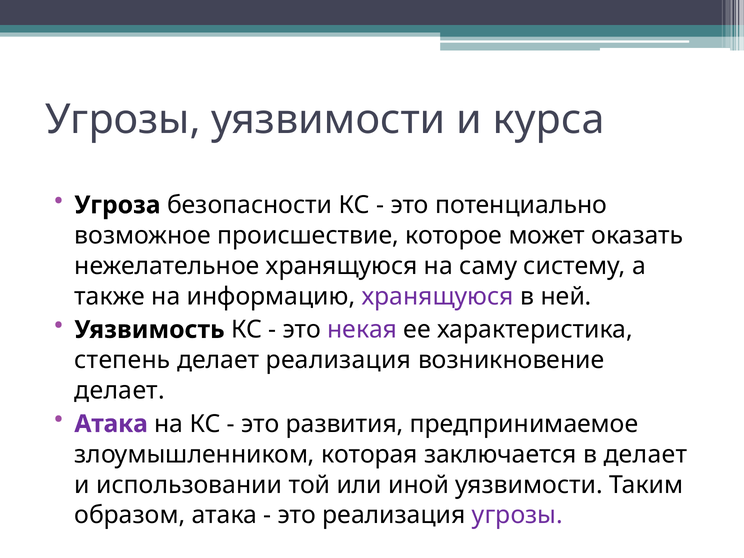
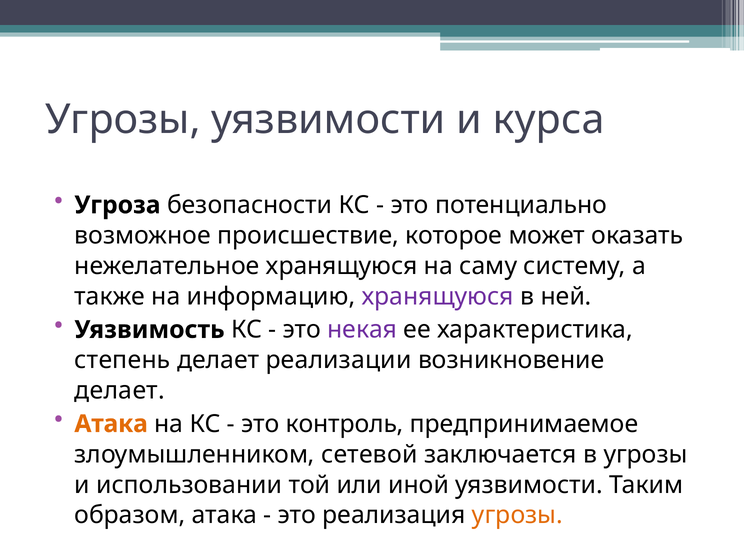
делает реализация: реализация -> реализации (339, 360)
Атака colour: purple -> orange (111, 424)
развития: развития -> контроль (345, 424)
которая: которая -> сетевой (369, 454)
в делает: делает -> угрозы (646, 454)
угрозы colour: purple -> orange (517, 515)
